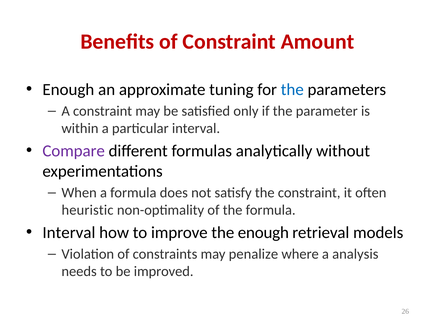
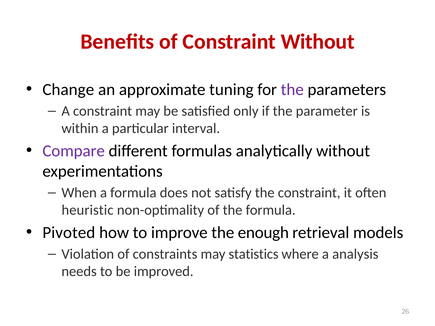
Constraint Amount: Amount -> Without (318, 42)
Enough: Enough -> Change (68, 90)
the colour: blue -> purple (292, 90)
Interval: Interval -> Pivoted (69, 233)
penalize: penalize -> statistics (254, 254)
